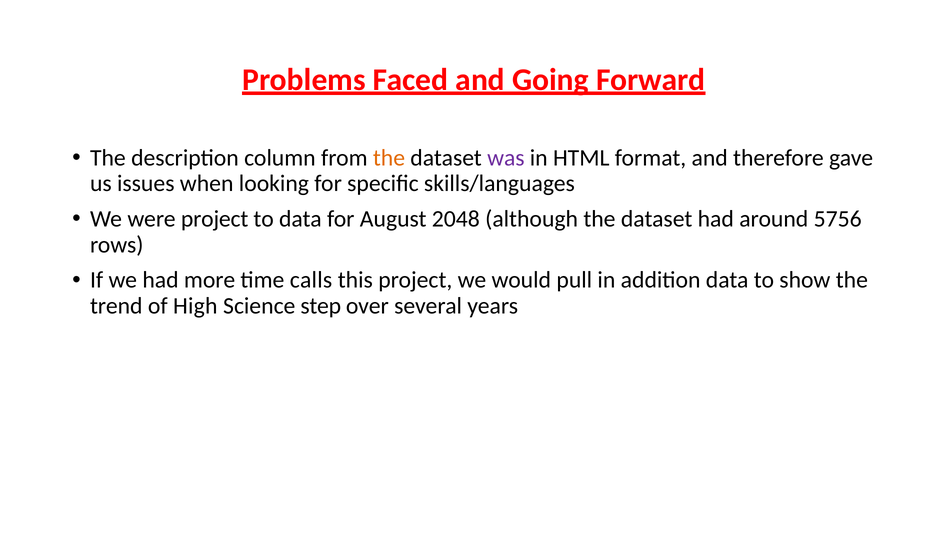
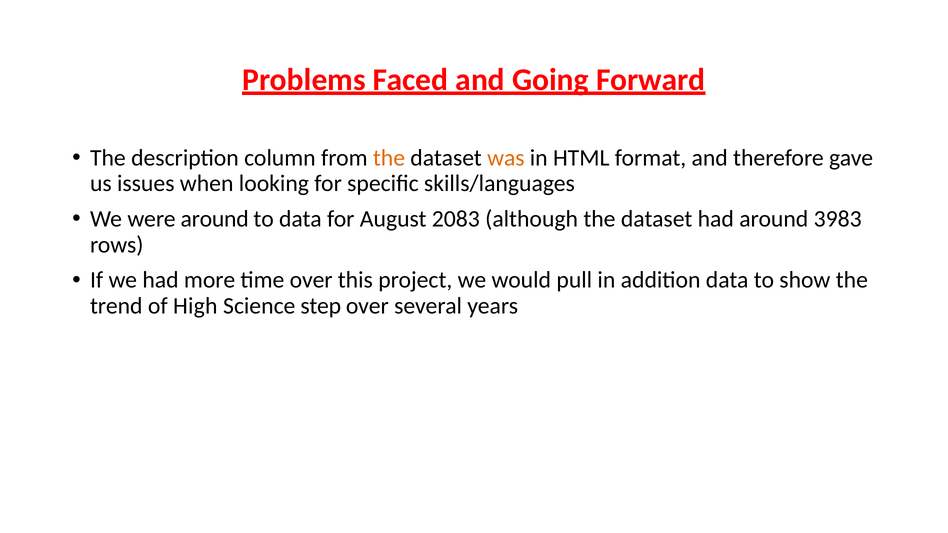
was colour: purple -> orange (506, 158)
were project: project -> around (215, 219)
2048: 2048 -> 2083 (456, 219)
5756: 5756 -> 3983 (838, 219)
time calls: calls -> over (311, 280)
